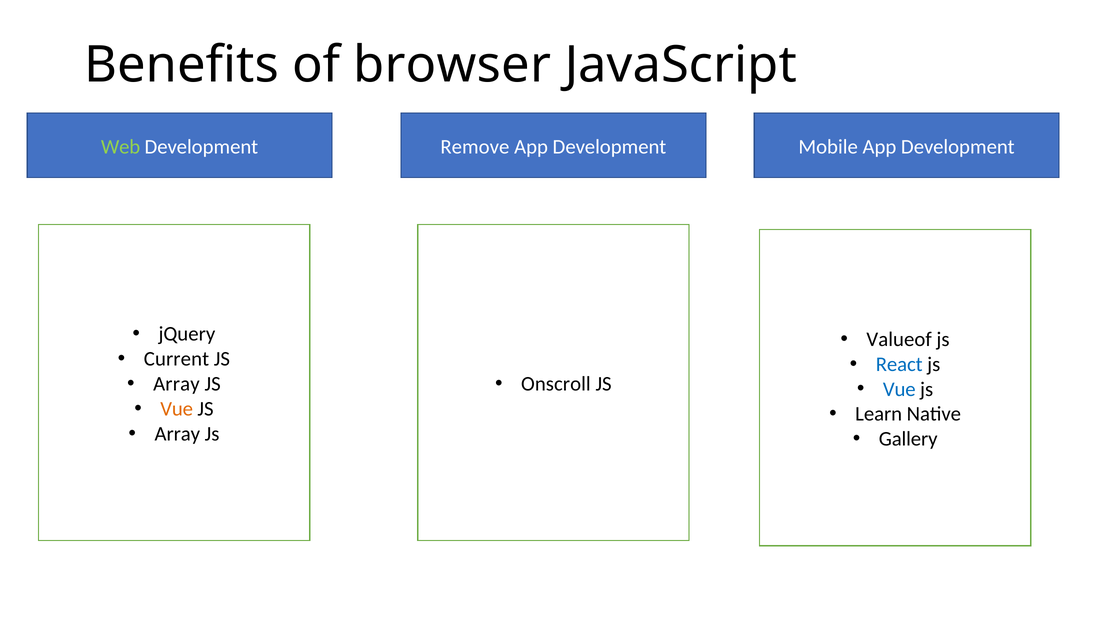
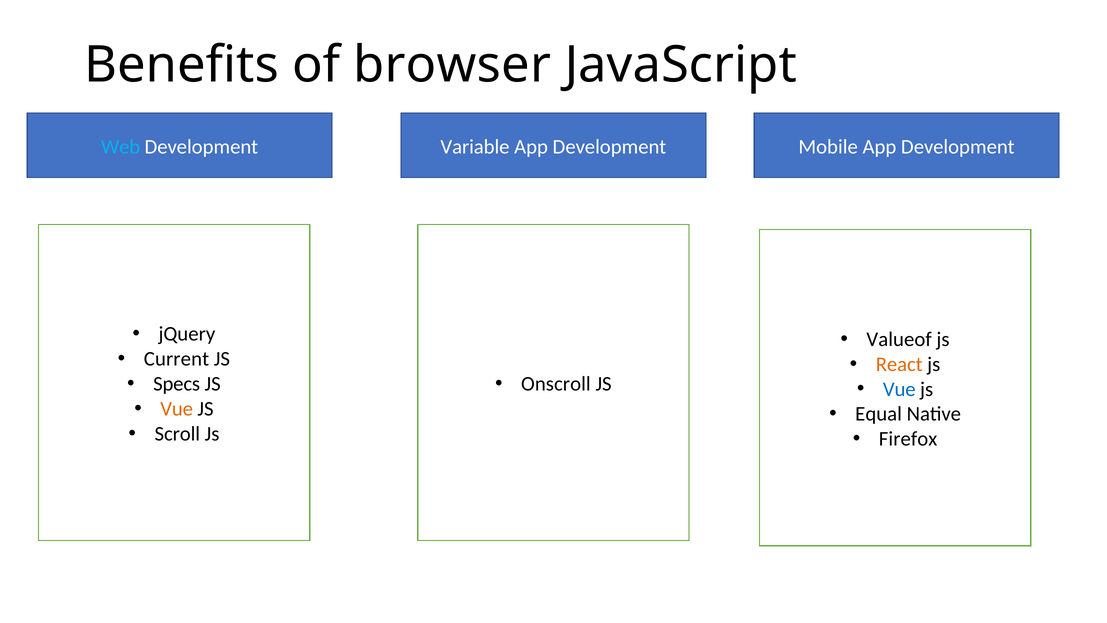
Web colour: light green -> light blue (121, 147)
Remove: Remove -> Variable (475, 147)
React colour: blue -> orange (899, 364)
Array: Array -> Specs (177, 384)
Learn: Learn -> Equal (879, 414)
Array: Array -> Scroll (177, 434)
Gallery: Gallery -> Firefox (908, 439)
